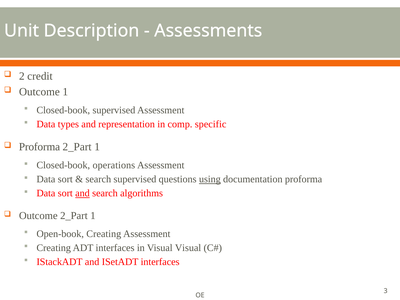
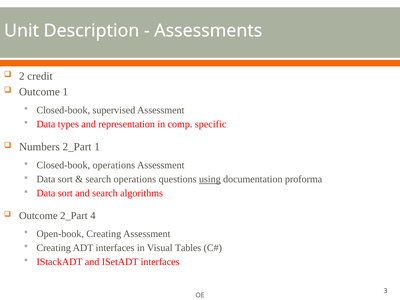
Proforma: Proforma -> Numbers (39, 147)
search supervised: supervised -> operations (135, 179)
and underline: present -> none (83, 193)
Outcome 2_Part 1: 1 -> 4 (93, 216)
Visual Visual: Visual -> Tables (188, 248)
